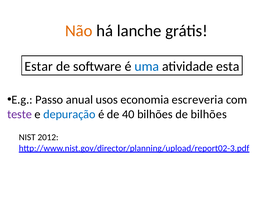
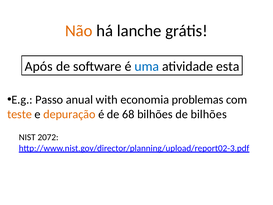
Estar: Estar -> Após (39, 66)
usos: usos -> with (107, 100)
escreveria: escreveria -> problemas (198, 100)
teste colour: purple -> orange (20, 114)
depuração colour: blue -> orange (69, 114)
40: 40 -> 68 (128, 114)
2012: 2012 -> 2072 (48, 137)
